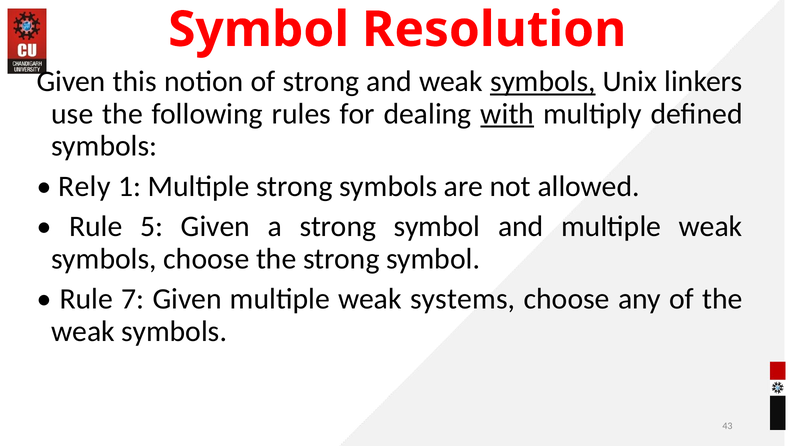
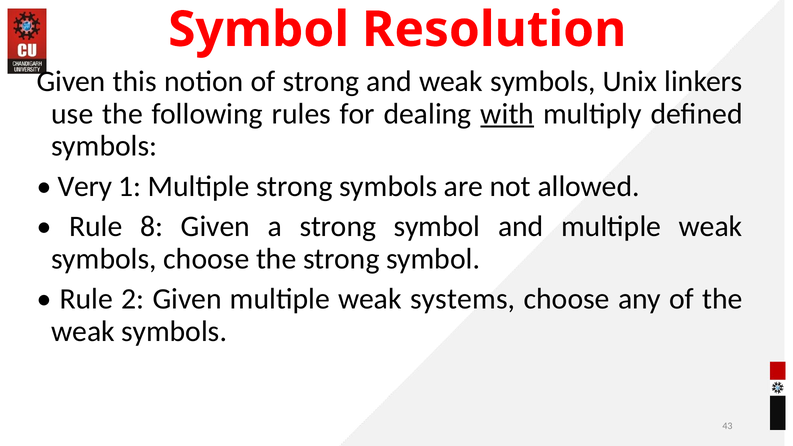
symbols underline: present -> none (543, 82)
Rely: Rely -> Very (85, 186)
5: 5 -> 8 (152, 227)
7: 7 -> 2 (133, 299)
